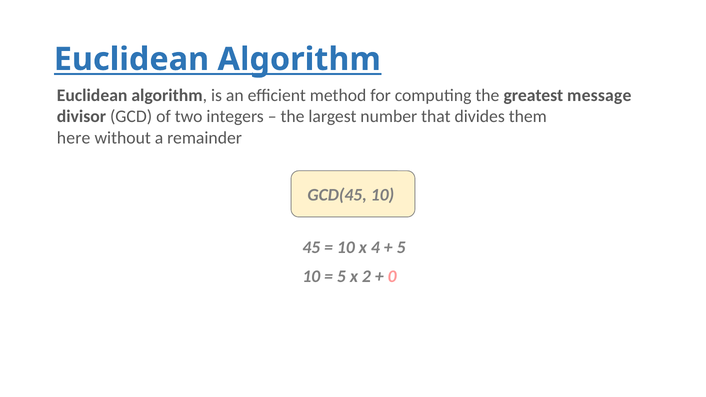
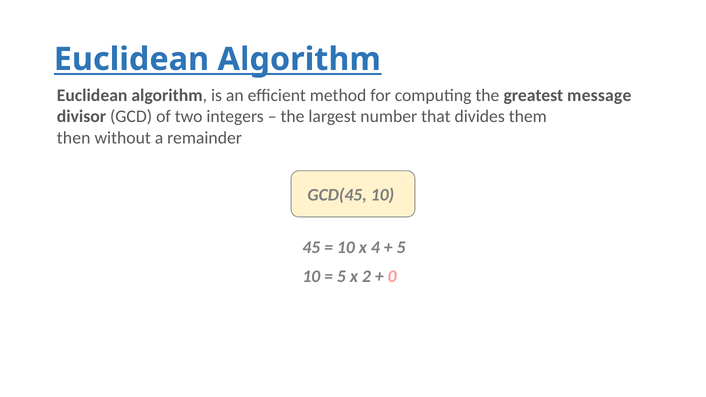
here: here -> then (74, 138)
